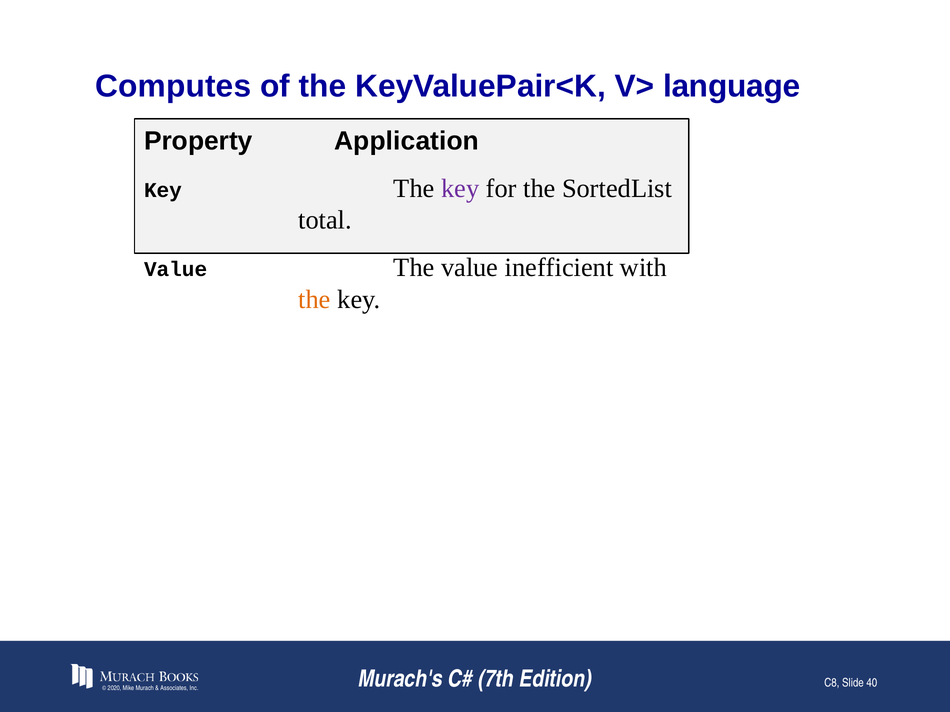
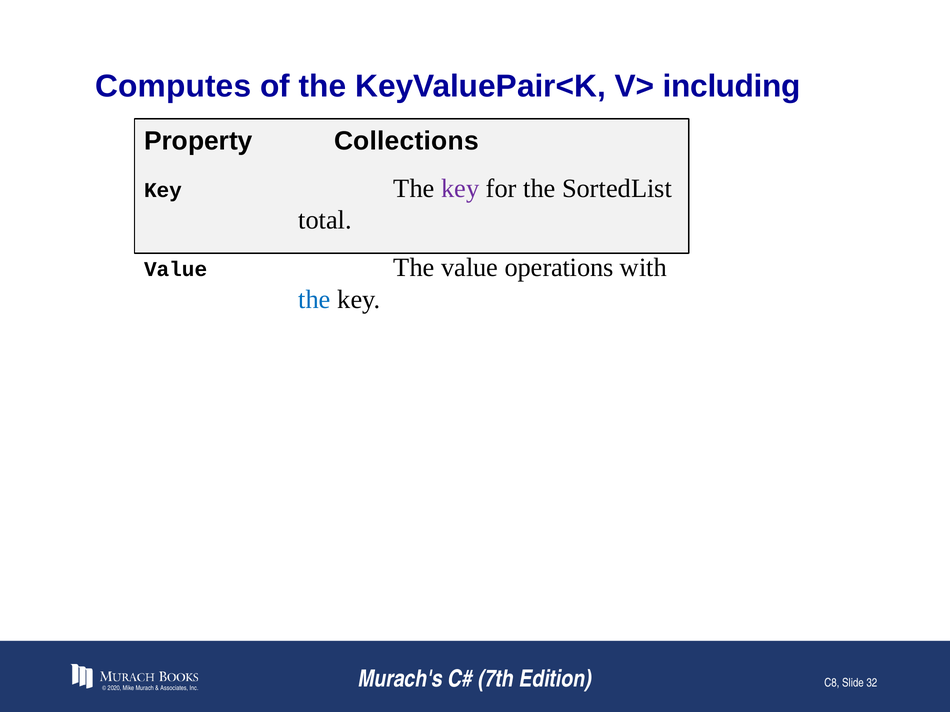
language: language -> including (732, 86)
Application: Application -> Collections (407, 141)
inefficient: inefficient -> operations (559, 268)
the colour: orange -> blue (315, 300)
40: 40 -> 32 (872, 684)
